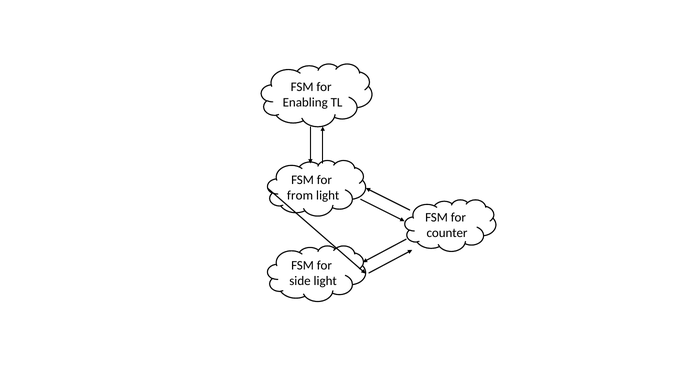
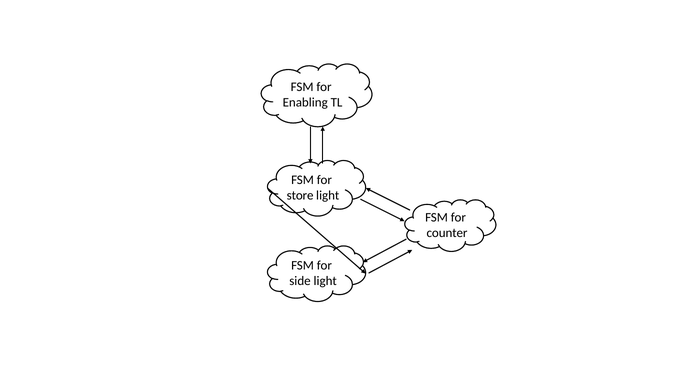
from: from -> store (300, 195)
